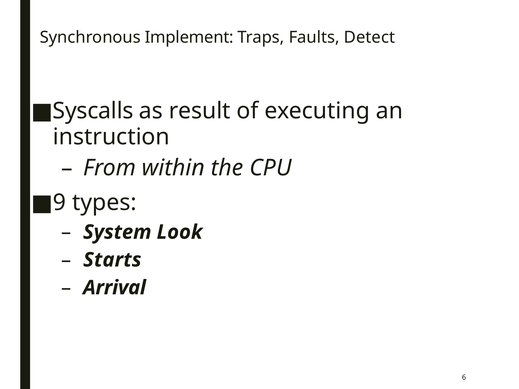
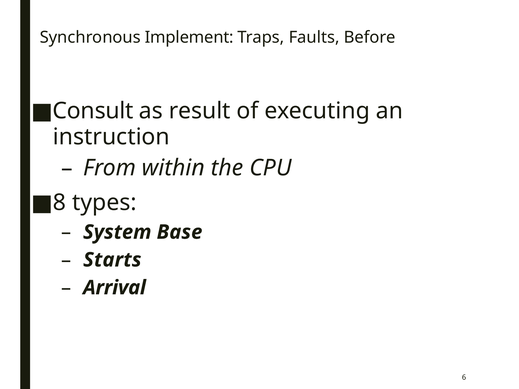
Detect: Detect -> Before (370, 37)
Syscalls: Syscalls -> Consult (93, 111)
9: 9 -> 8 (60, 203)
Look: Look -> Base (180, 232)
